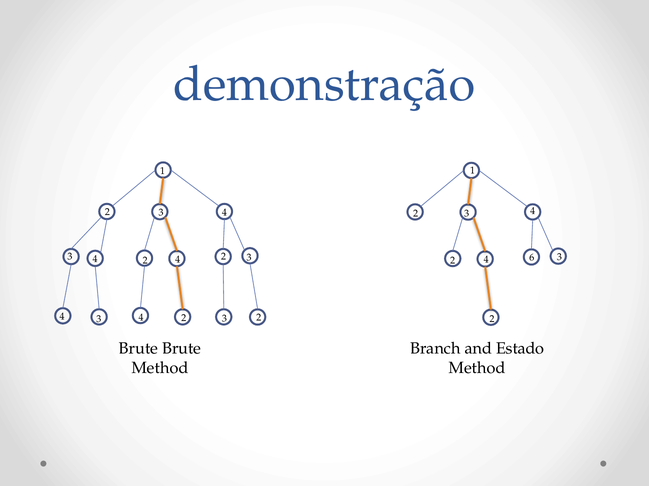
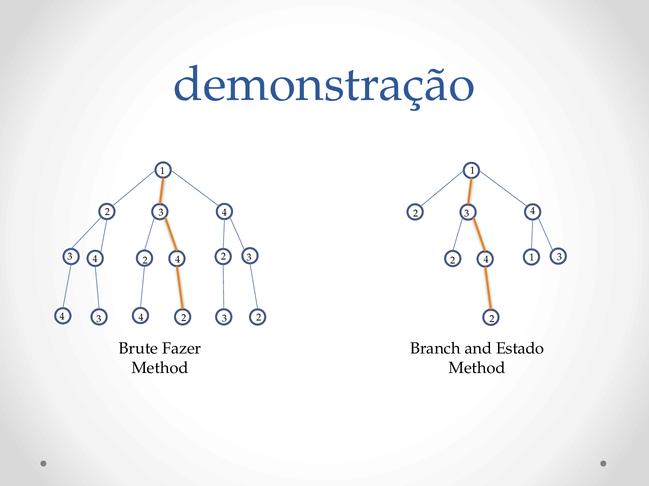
3 6: 6 -> 1 (532, 258)
Brute Brute: Brute -> Fazer (182, 349)
